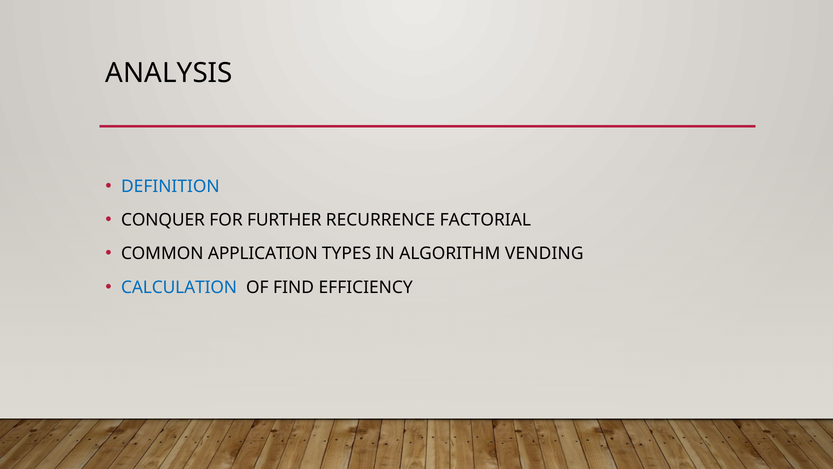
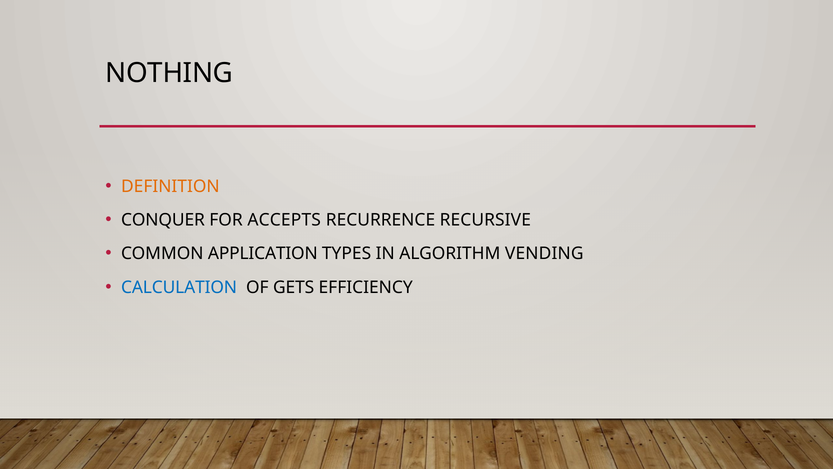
ANALYSIS: ANALYSIS -> NOTHING (169, 73)
DEFINITION colour: blue -> orange (170, 186)
FURTHER: FURTHER -> ACCEPTS (284, 220)
FACTORIAL: FACTORIAL -> RECURSIVE (485, 220)
FIND: FIND -> GETS (294, 287)
